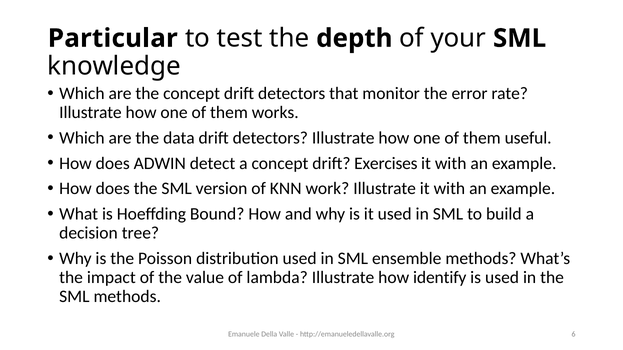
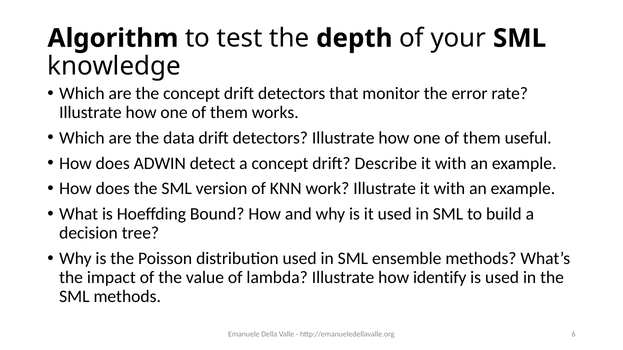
Particular: Particular -> Algorithm (113, 38)
Exercises: Exercises -> Describe (386, 163)
